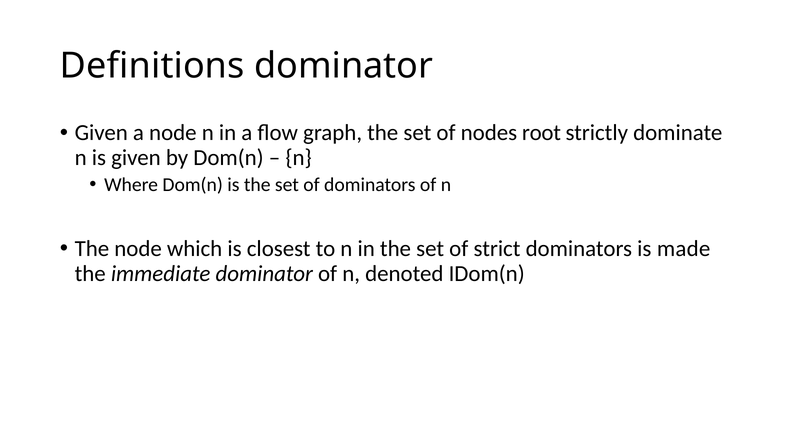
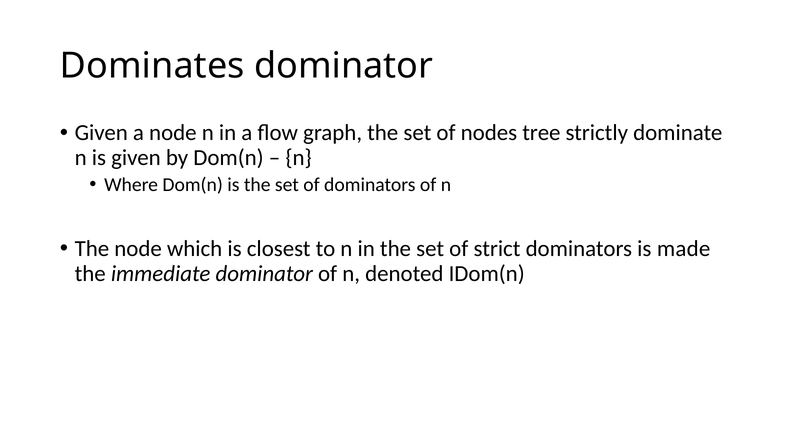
Definitions: Definitions -> Dominates (152, 66)
root: root -> tree (541, 133)
